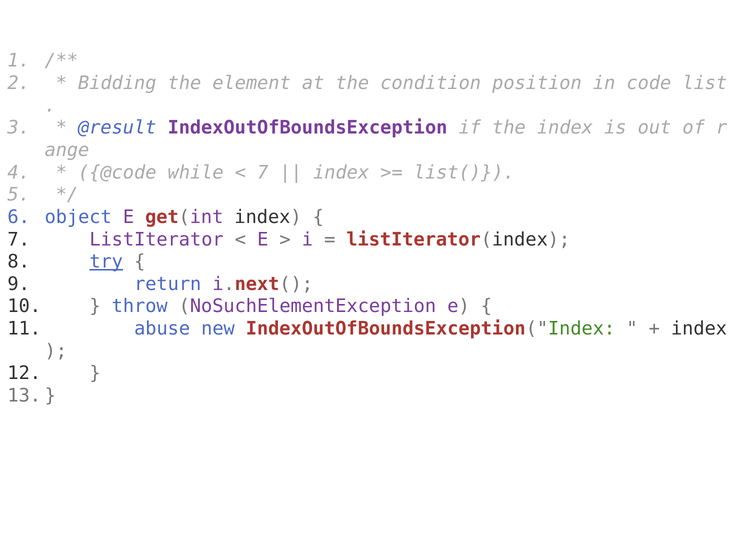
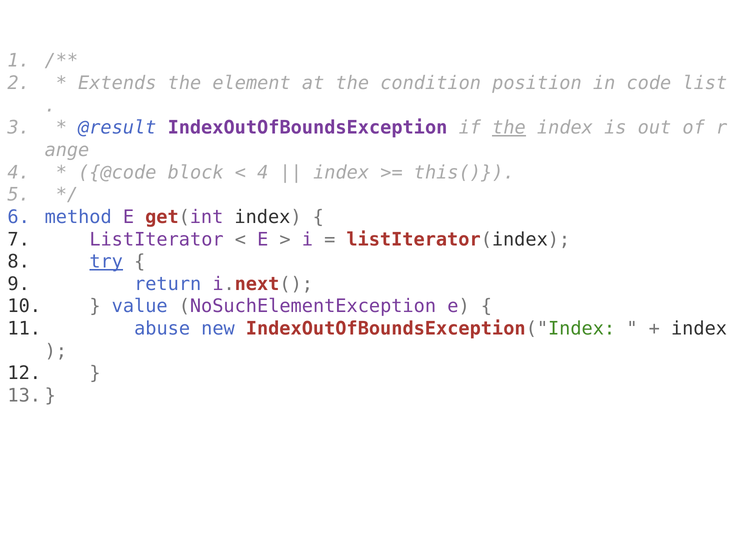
Bidding: Bidding -> Extends (117, 83)
the underline: none -> present (509, 128)
while: while -> block (196, 172)
7: 7 -> 4 (263, 172)
list(: list( -> this( (464, 172)
object: object -> method (78, 217)
throw: throw -> value (140, 306)
